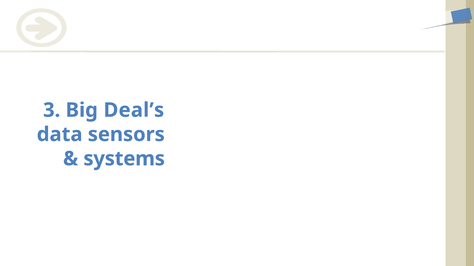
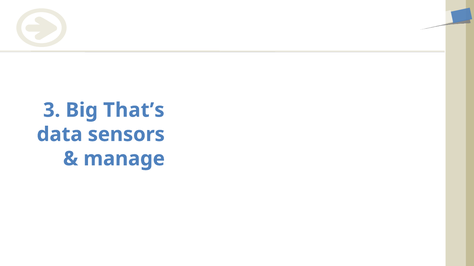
Deal’s: Deal’s -> That’s (134, 110)
systems: systems -> manage (124, 159)
